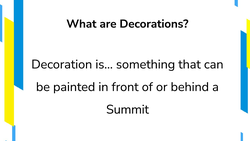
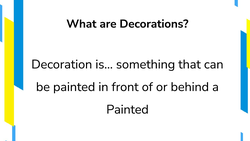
Summit: Summit -> Painted (127, 109)
